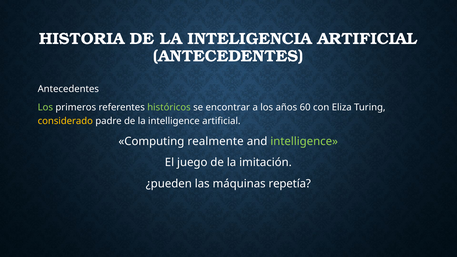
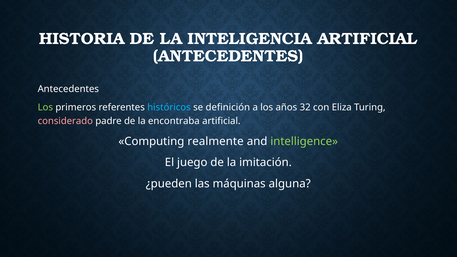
históricos colour: light green -> light blue (169, 107)
encontrar: encontrar -> definición (228, 107)
60: 60 -> 32 (305, 107)
considerado colour: yellow -> pink (65, 121)
la intelligence: intelligence -> encontraba (174, 121)
repetía: repetía -> alguna (290, 184)
